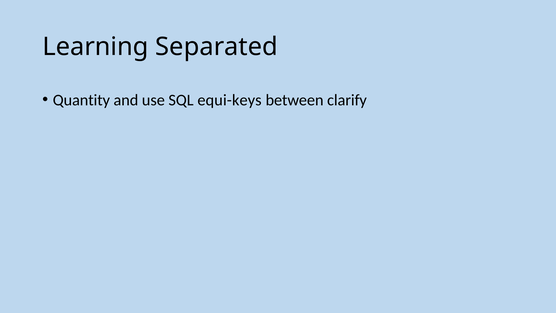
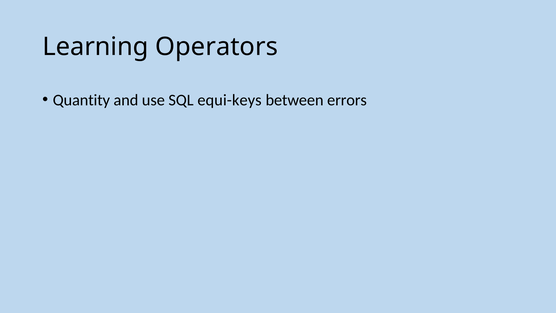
Separated: Separated -> Operators (217, 47)
clarify: clarify -> errors (347, 100)
